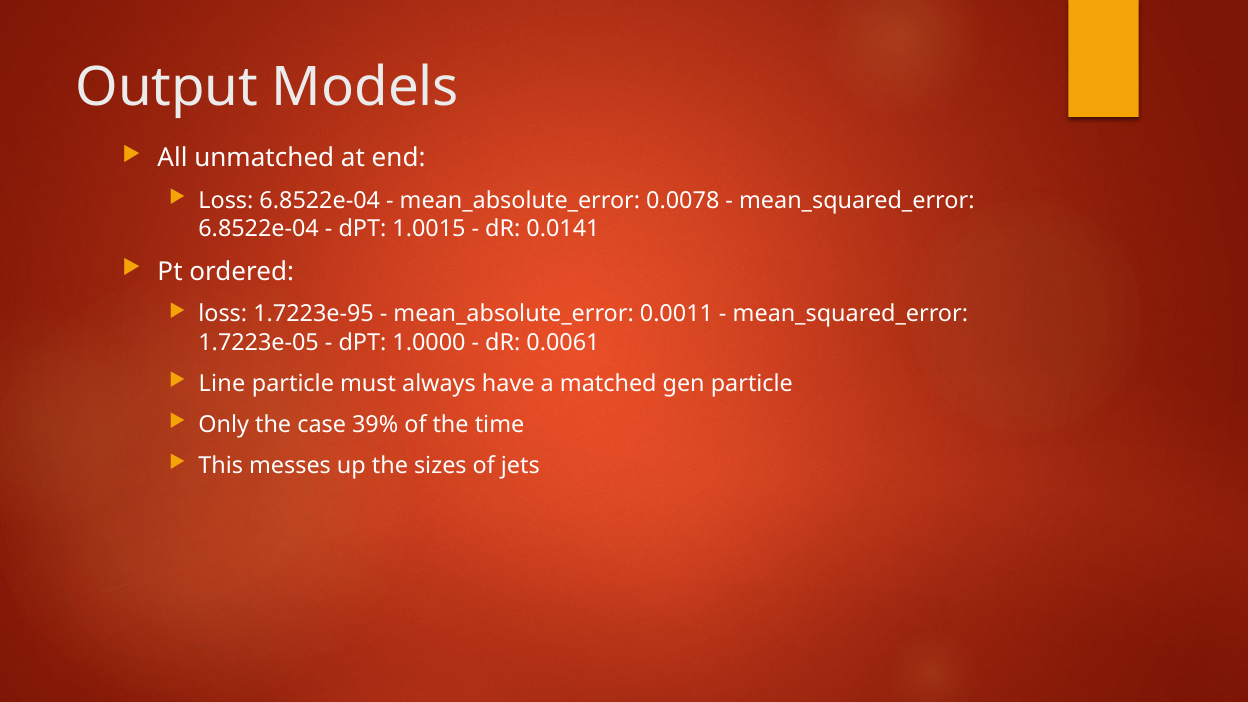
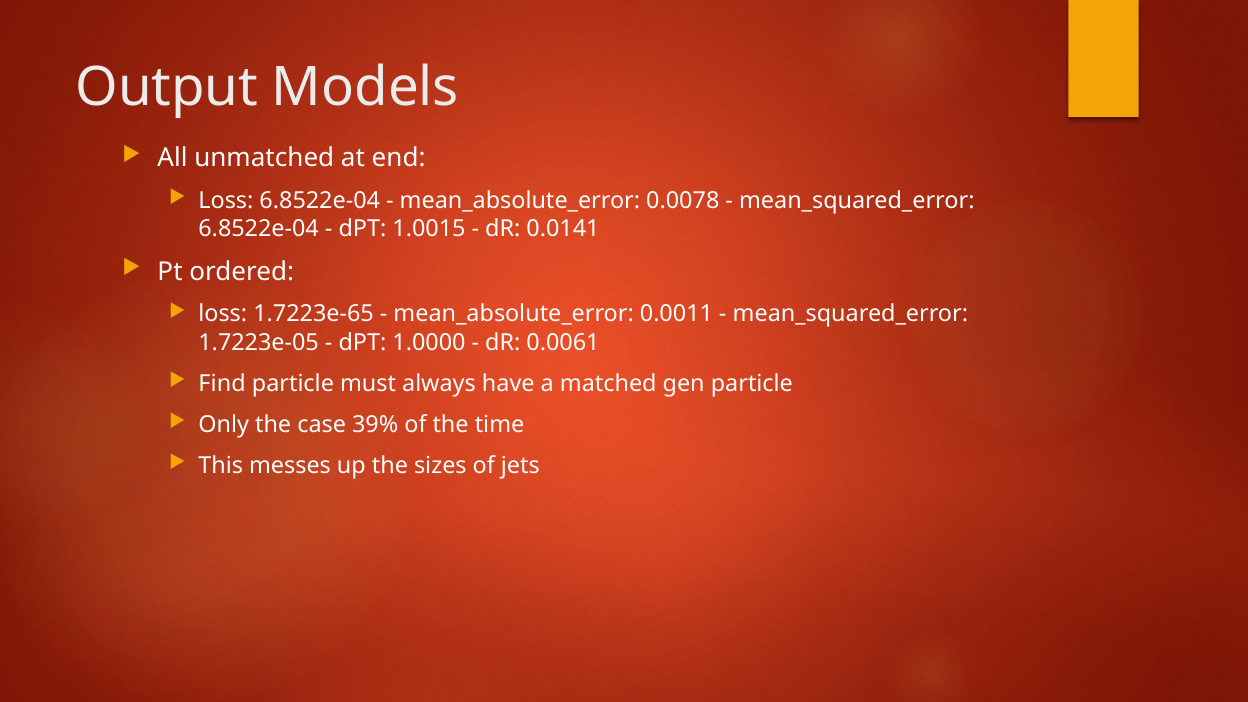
1.7223e-95: 1.7223e-95 -> 1.7223e-65 (314, 314)
Line: Line -> Find (222, 383)
